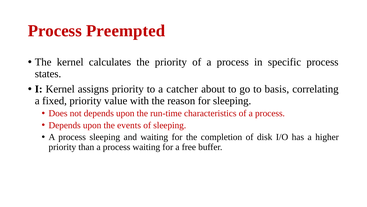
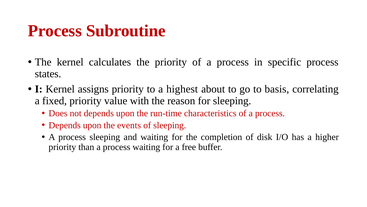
Preempted: Preempted -> Subroutine (126, 31)
catcher: catcher -> highest (182, 89)
